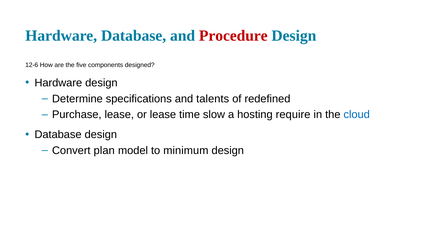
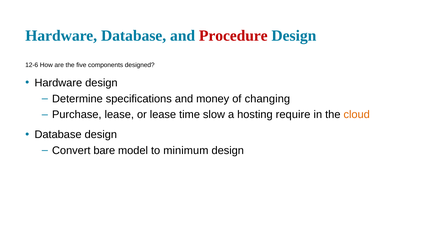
talents: talents -> money (213, 99)
redefined: redefined -> changing (267, 99)
cloud colour: blue -> orange (357, 115)
plan: plan -> bare (104, 151)
